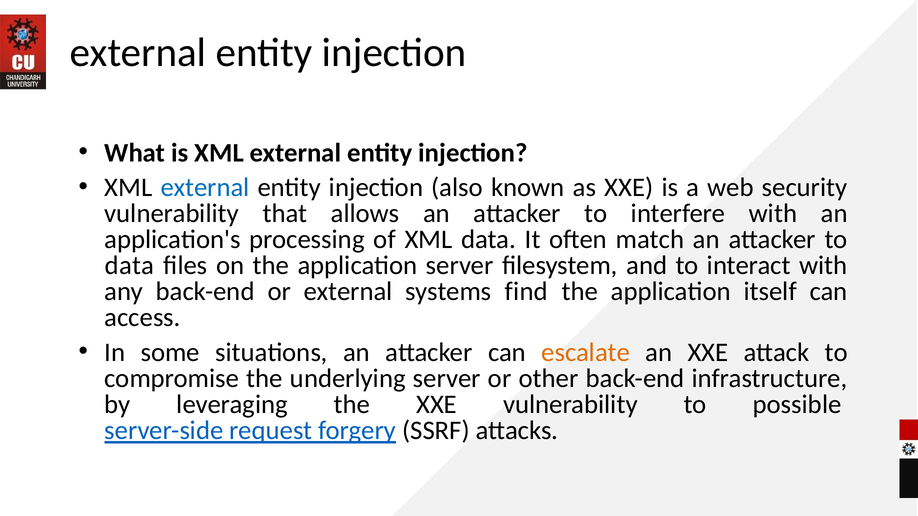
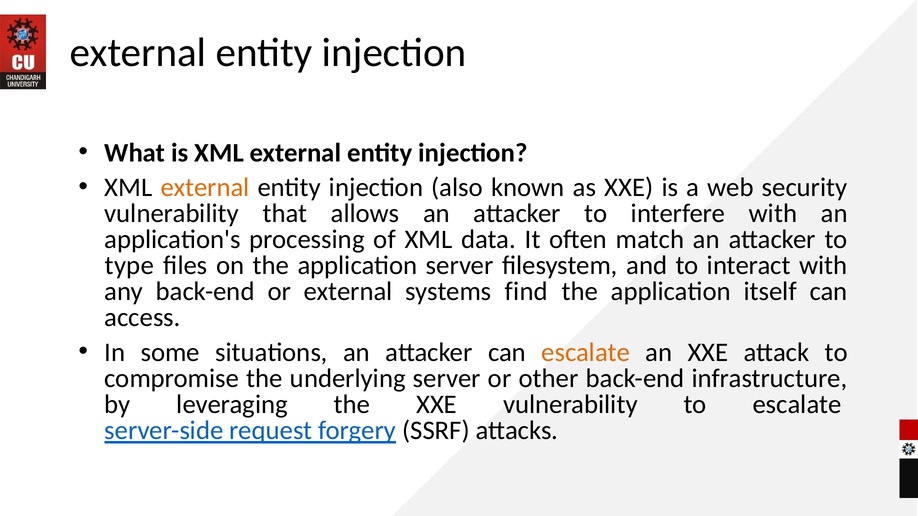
external colour: blue -> orange (205, 188)
data: data -> type (130, 266)
to possible: possible -> escalate (797, 405)
